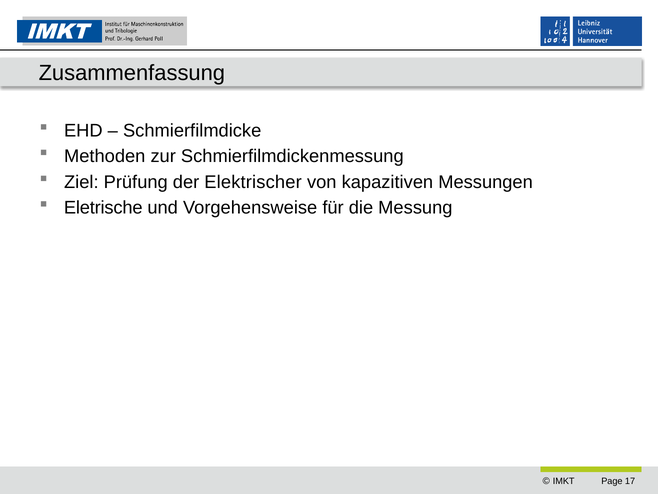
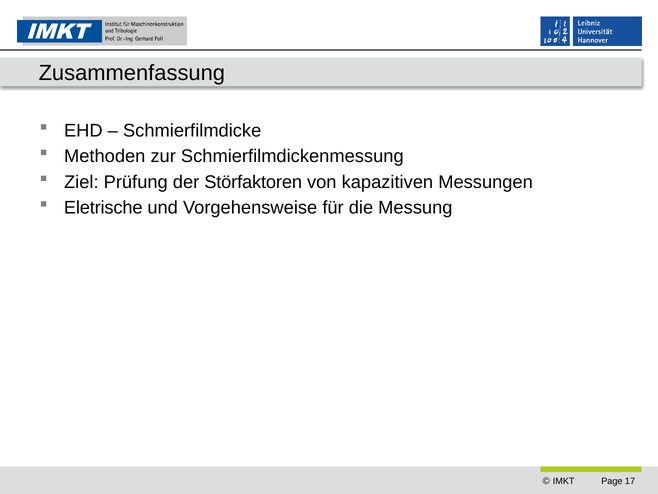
Elektrischer: Elektrischer -> Störfaktoren (253, 182)
